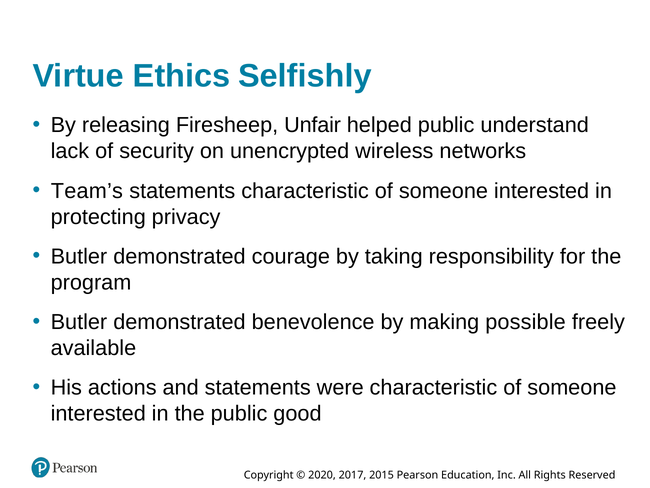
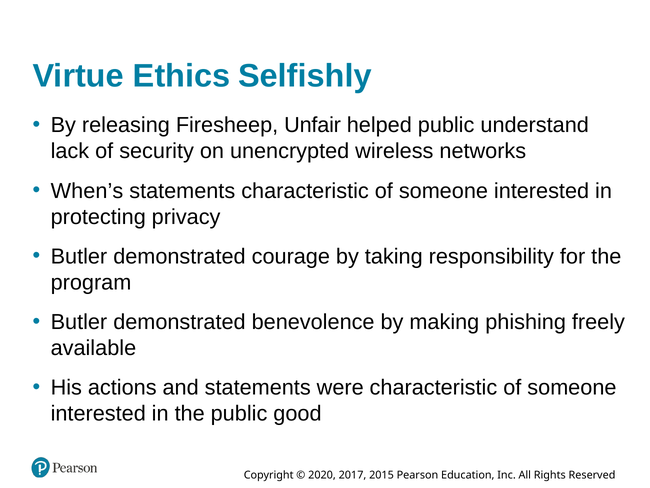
Team’s: Team’s -> When’s (87, 191)
possible: possible -> phishing (526, 322)
